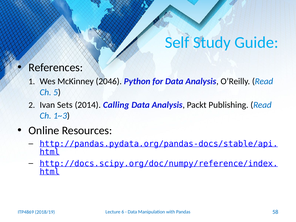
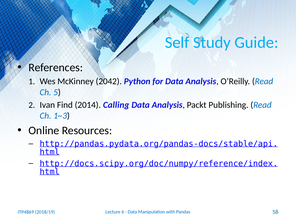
2046: 2046 -> 2042 (109, 81)
Sets: Sets -> Find (65, 105)
